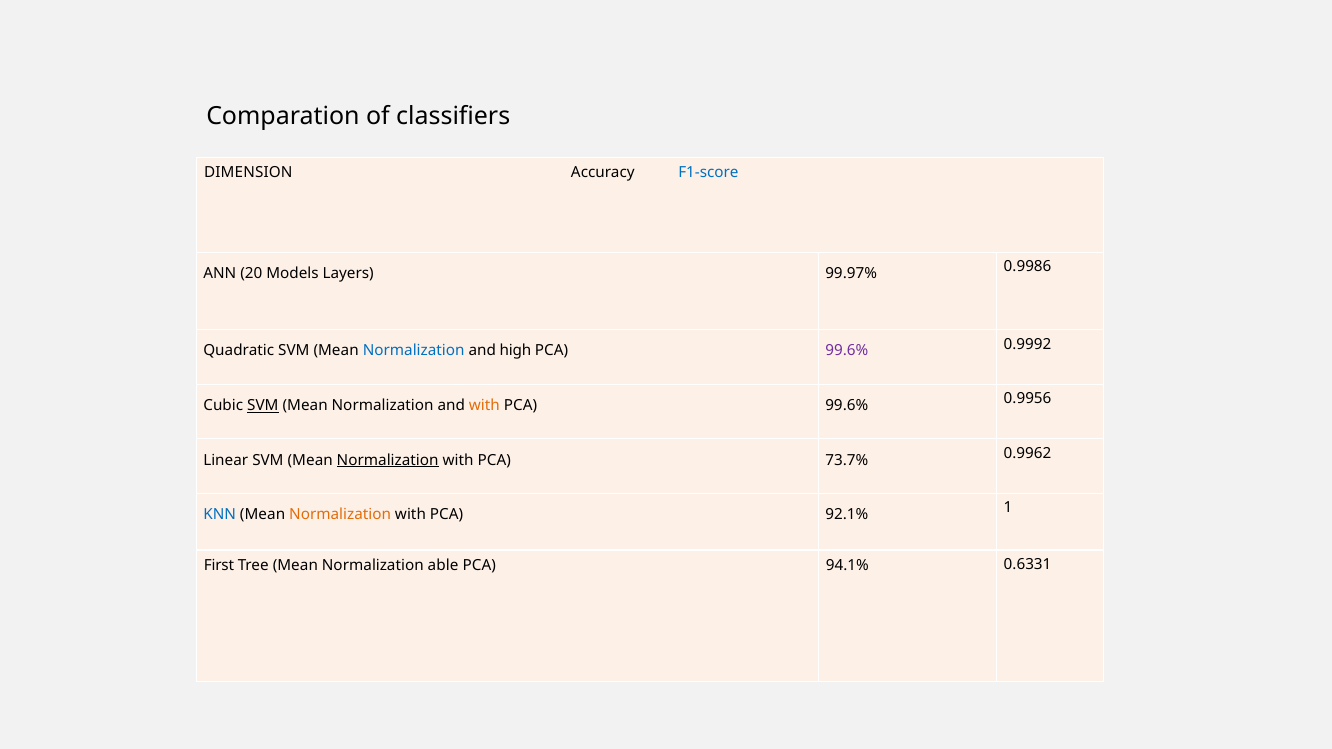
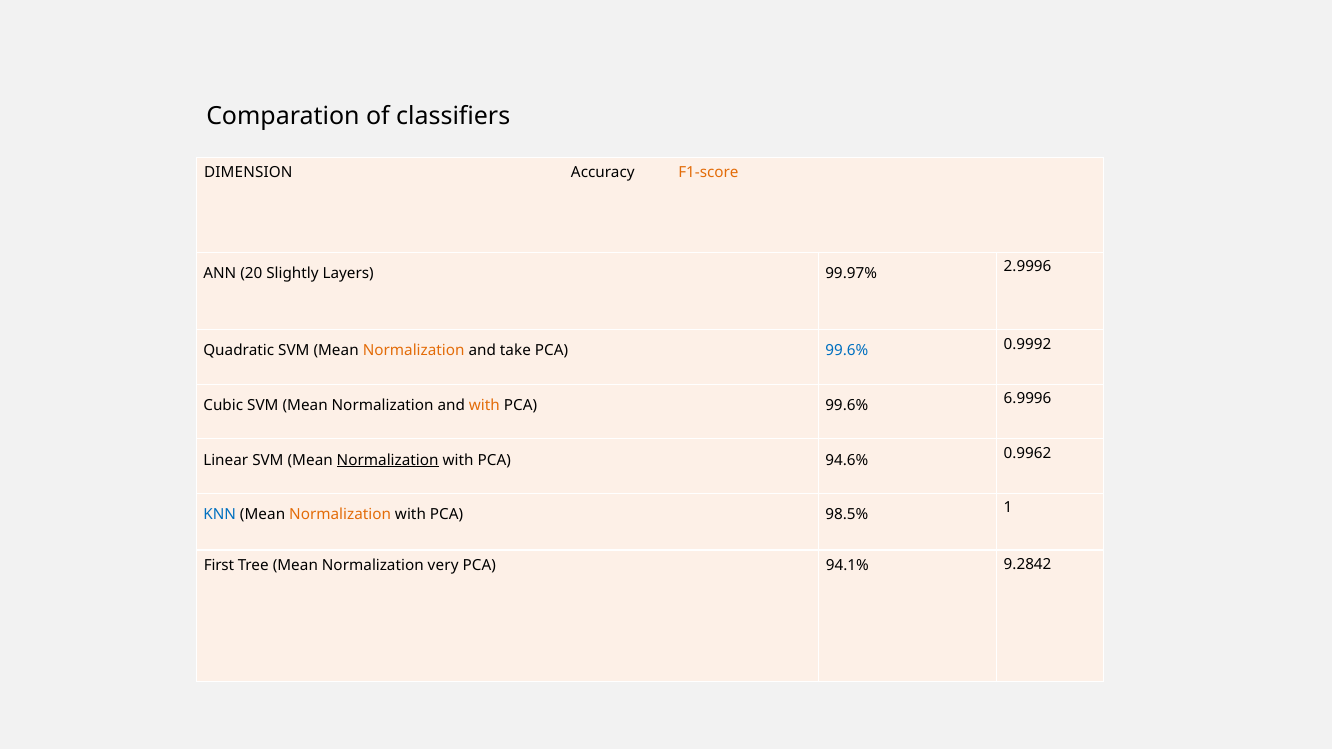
F1-score colour: blue -> orange (708, 172)
Models: Models -> Slightly (292, 274)
0.9986: 0.9986 -> 2.9996 (1028, 267)
Normalization colour: blue -> orange (414, 351)
high: high -> take (515, 351)
99.6% colour: purple -> blue (847, 351)
SVM underline: present -> none (263, 406)
0.9956: 0.9956 -> 6.9996 (1028, 399)
73.7%: 73.7% -> 94.6% (847, 460)
92.1%: 92.1% -> 98.5% (847, 515)
able: able -> very (443, 566)
0.6331: 0.6331 -> 9.2842 (1028, 565)
